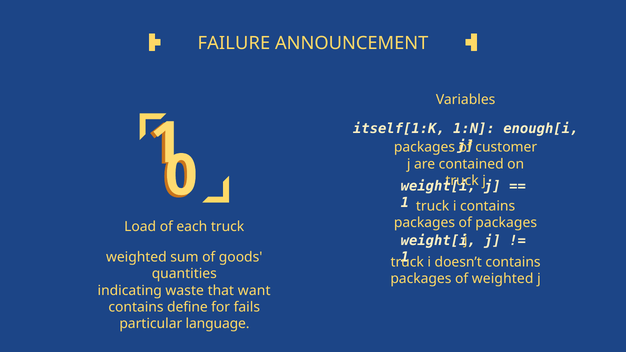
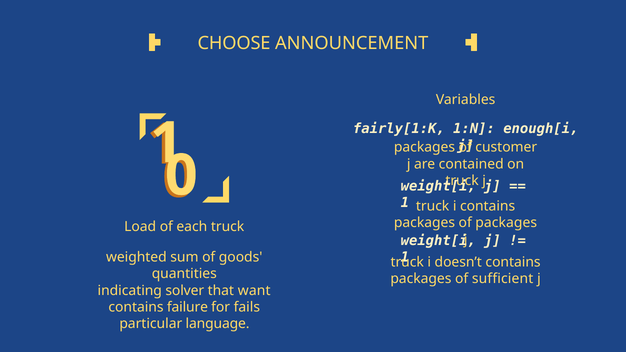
FAILURE: FAILURE -> CHOOSE (234, 43)
itself[1:K: itself[1:K -> fairly[1:K (399, 129)
of weighted: weighted -> sufficient (503, 279)
waste: waste -> solver (185, 291)
define: define -> failure (187, 307)
